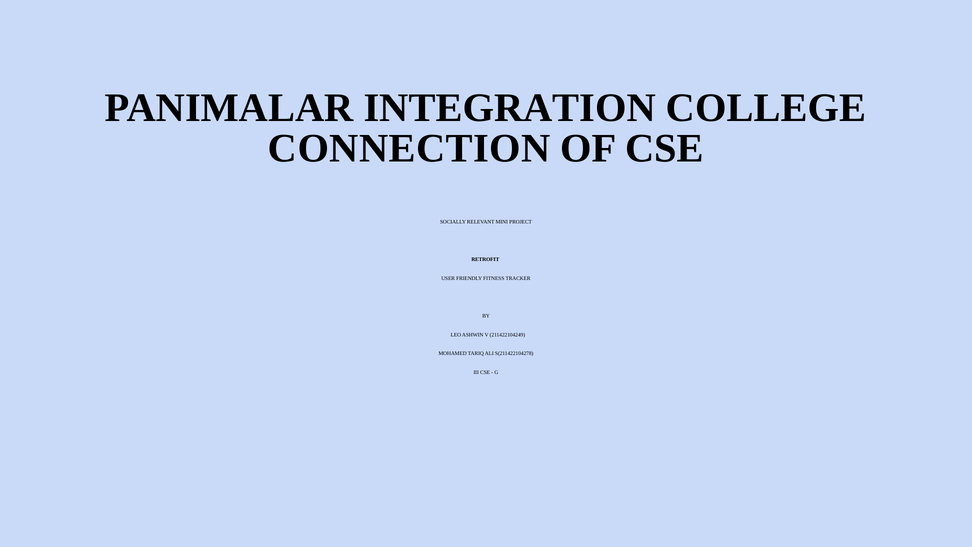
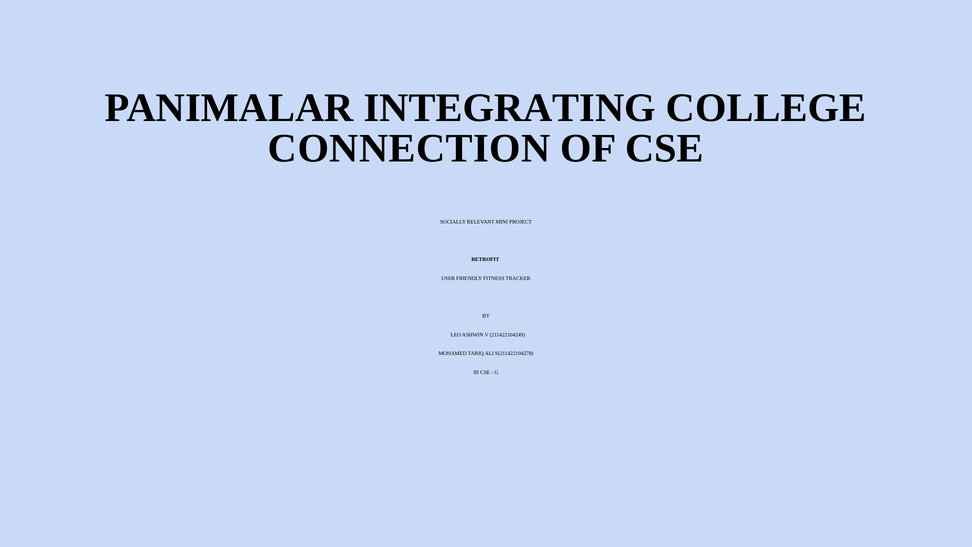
INTEGRATION: INTEGRATION -> INTEGRATING (510, 108)
